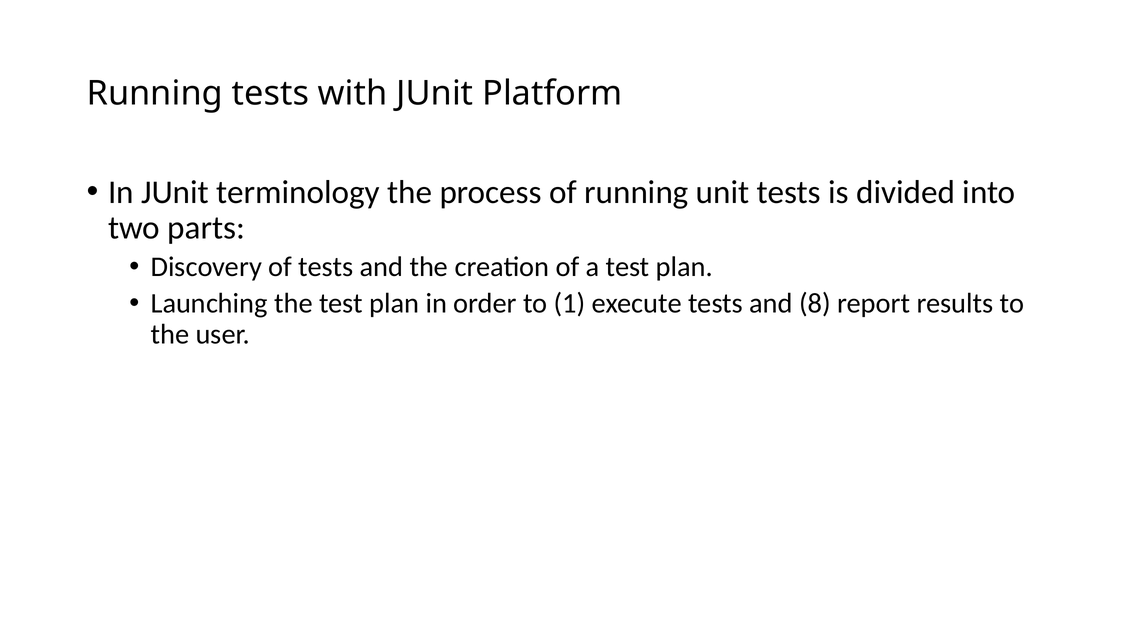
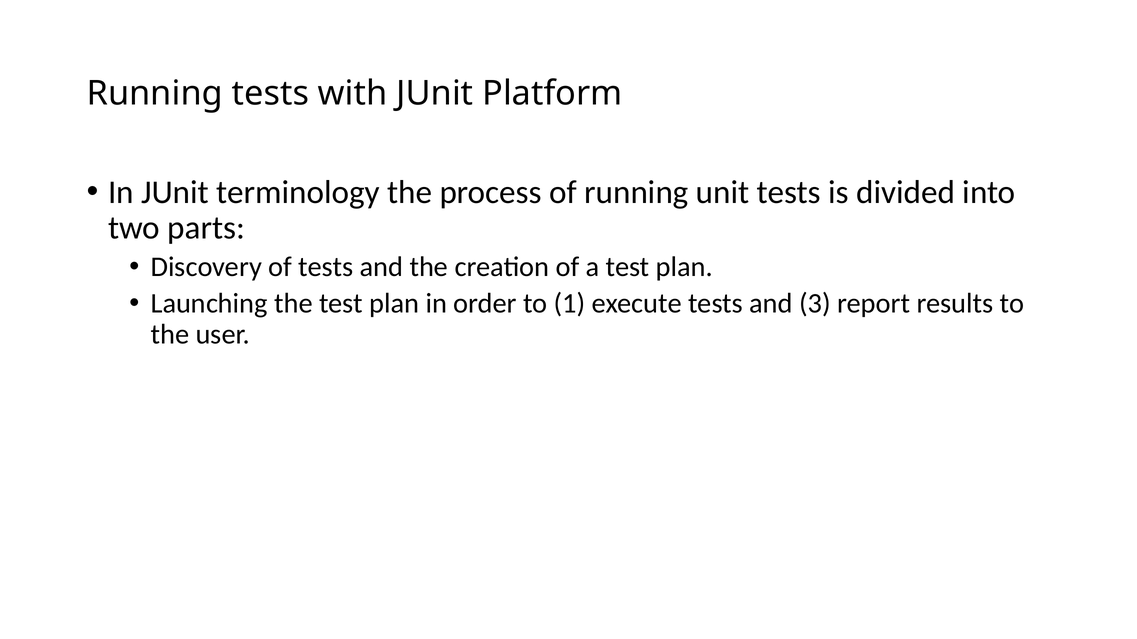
8: 8 -> 3 (815, 304)
